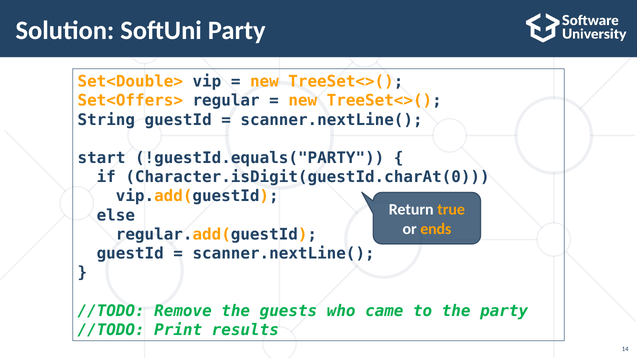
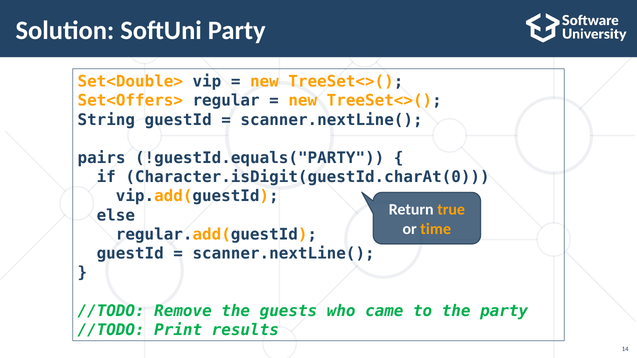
start: start -> pairs (102, 158)
ends: ends -> time (436, 229)
